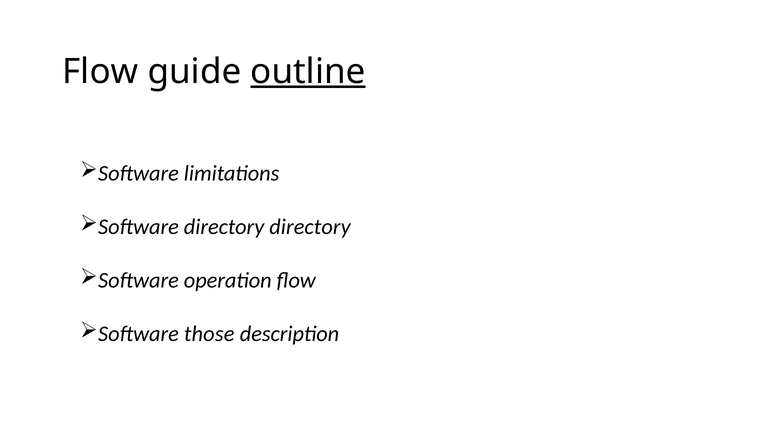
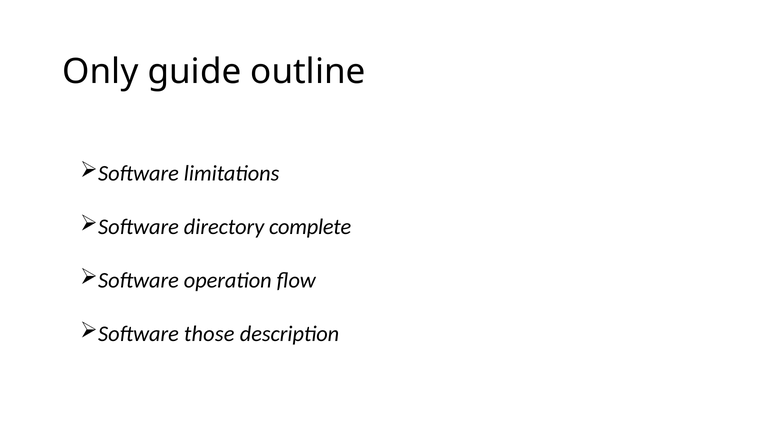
Flow: Flow -> Only (100, 72)
outline underline: present -> none (308, 72)
directory directory: directory -> complete (310, 227)
